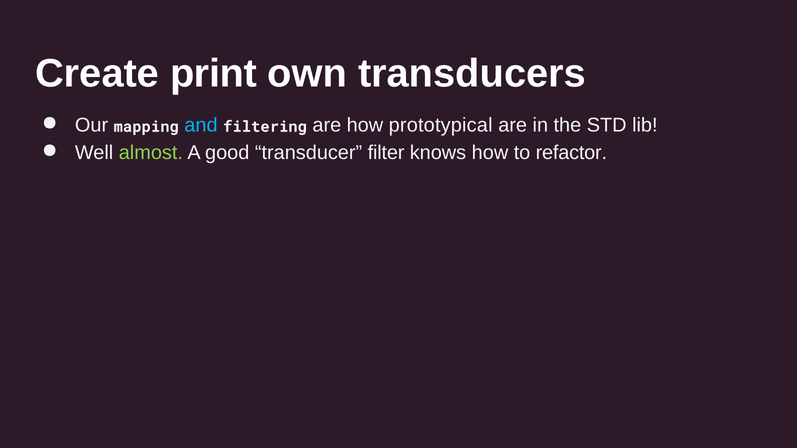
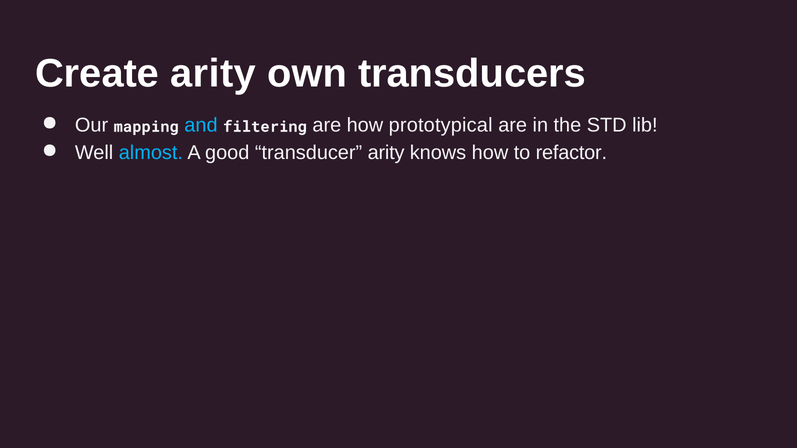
Create print: print -> arity (213, 73)
almost colour: light green -> light blue (151, 153)
transducer filter: filter -> arity (386, 153)
